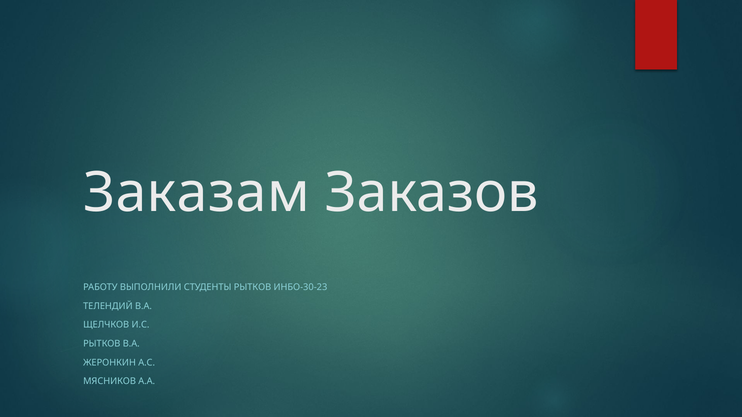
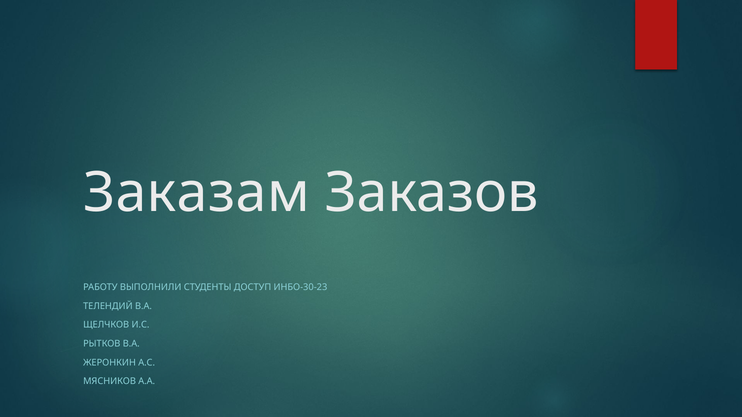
СТУДЕНТЫ РЫТКОВ: РЫТКОВ -> ДОСТУП (253, 287)
